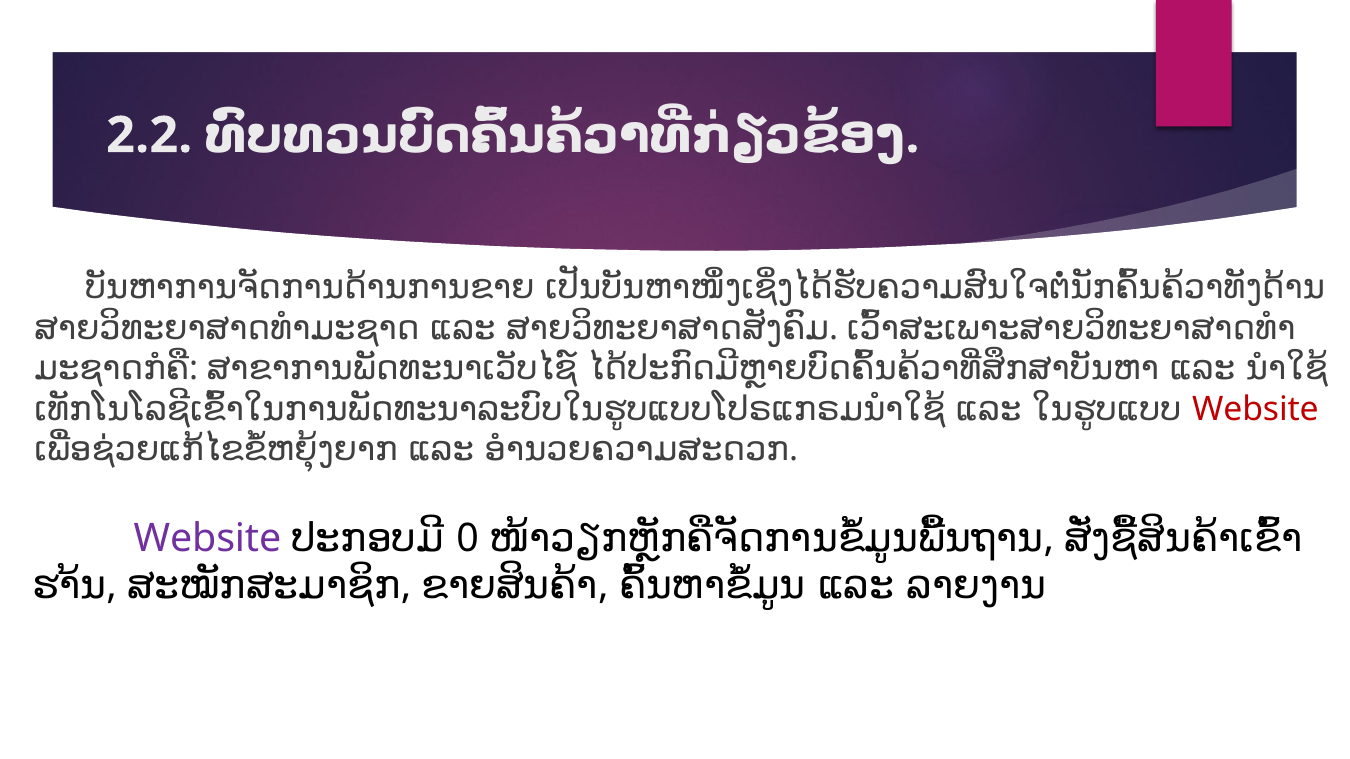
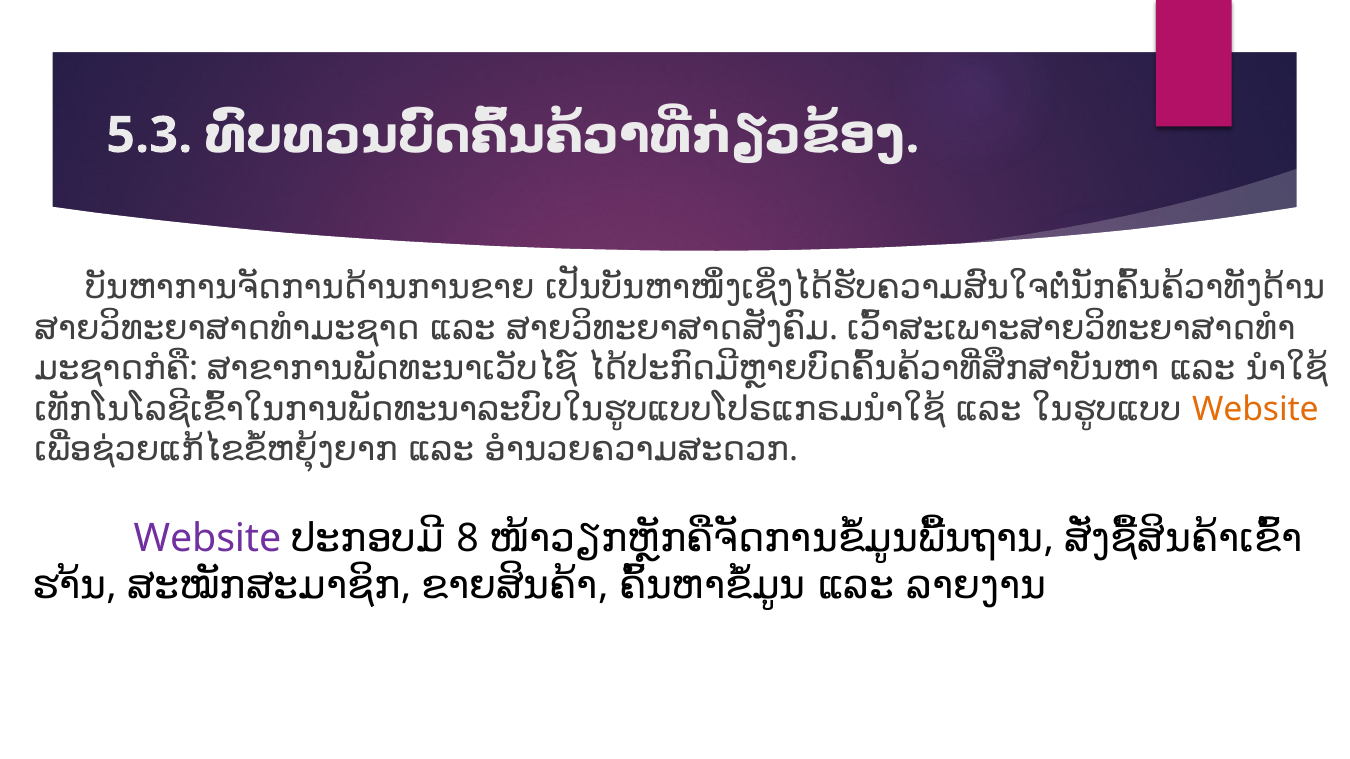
2.2: 2.2 -> 5.3 (149, 135)
Website colour: red -> orange (1255, 409)
0: 0 -> 8 (468, 539)
